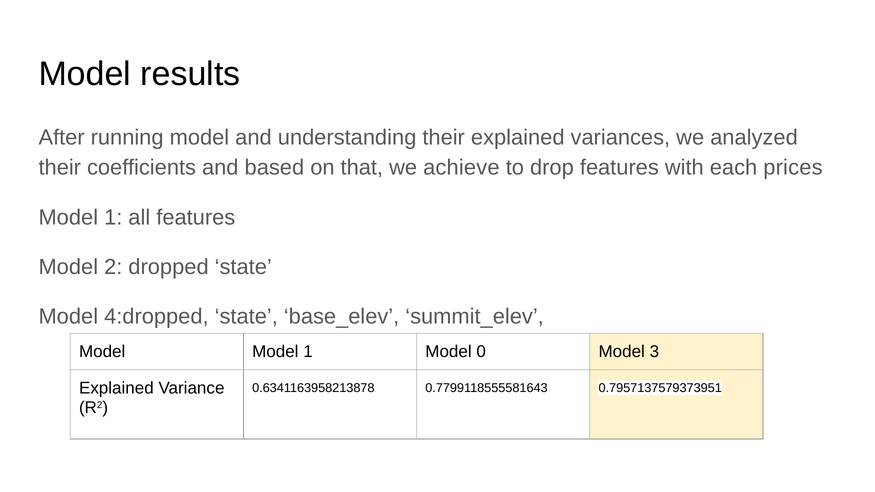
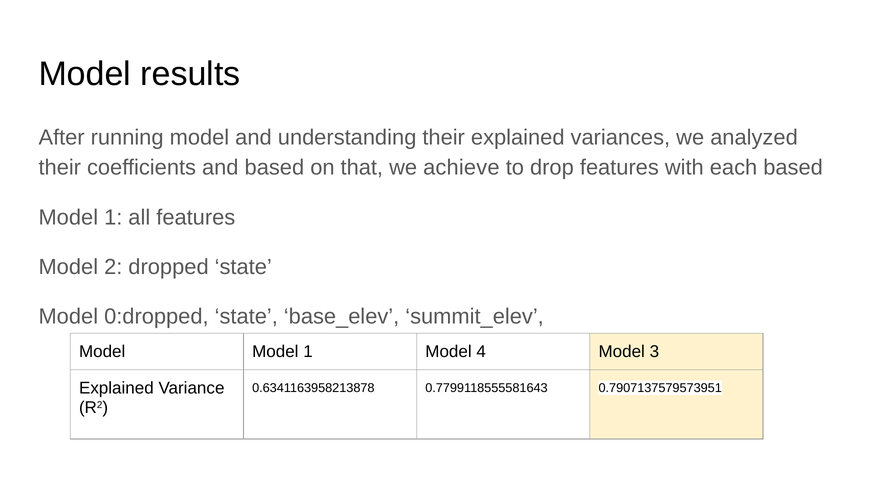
each prices: prices -> based (793, 168)
4:dropped: 4:dropped -> 0:dropped (156, 317)
0: 0 -> 4 (481, 352)
0.7957137579373951: 0.7957137579373951 -> 0.7907137579573951 (660, 388)
